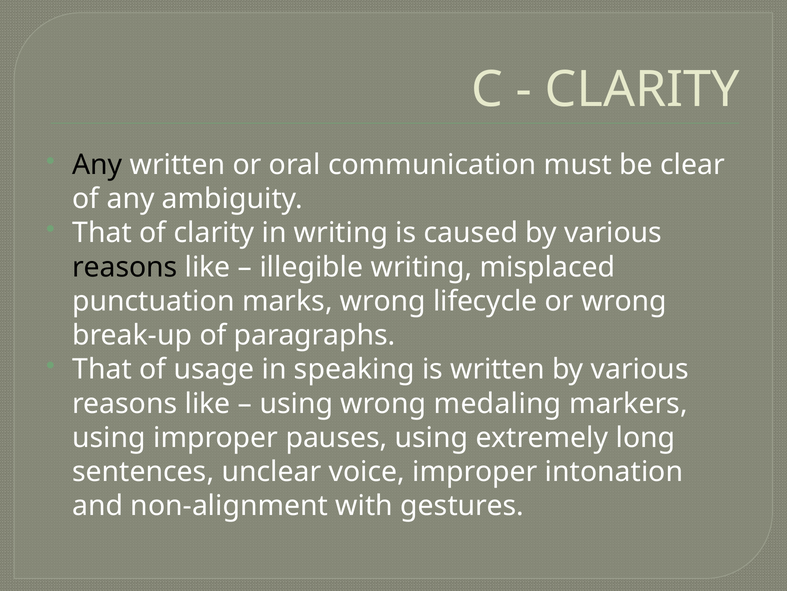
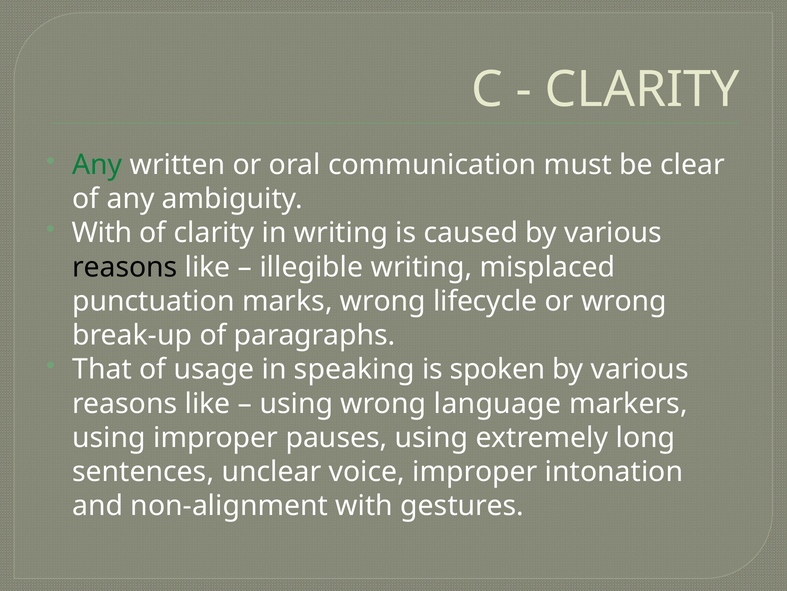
Any colour: black -> green (97, 165)
That: That -> With (102, 233)
is written: written -> spoken (498, 369)
medaling: medaling -> language (498, 403)
